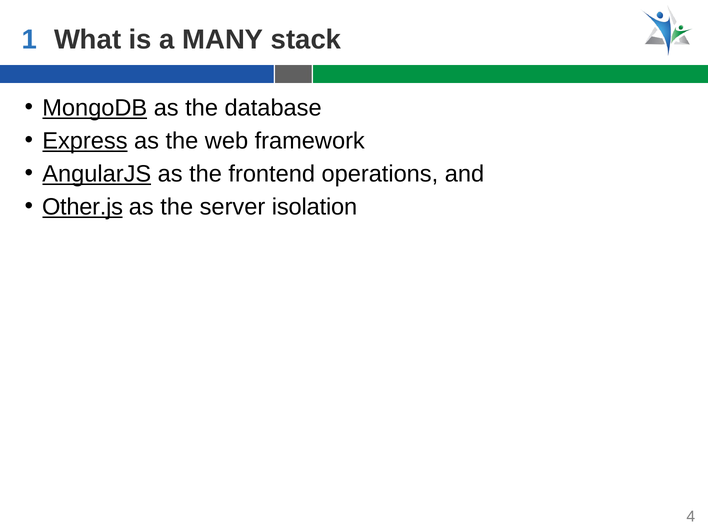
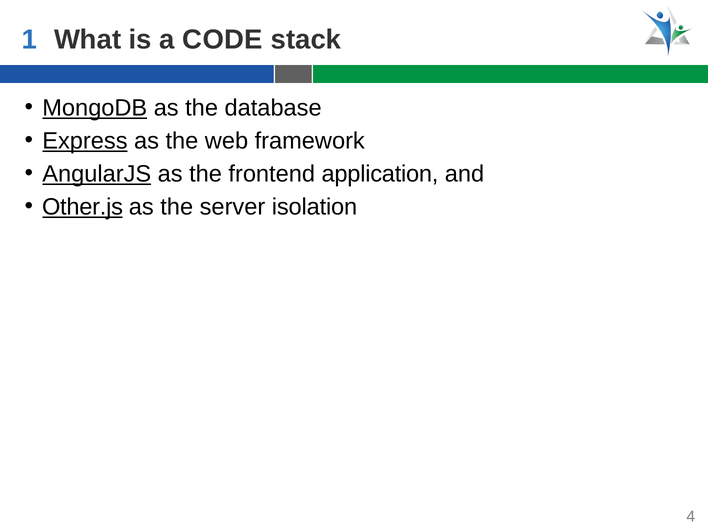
MANY: MANY -> CODE (223, 40)
operations: operations -> application (380, 174)
